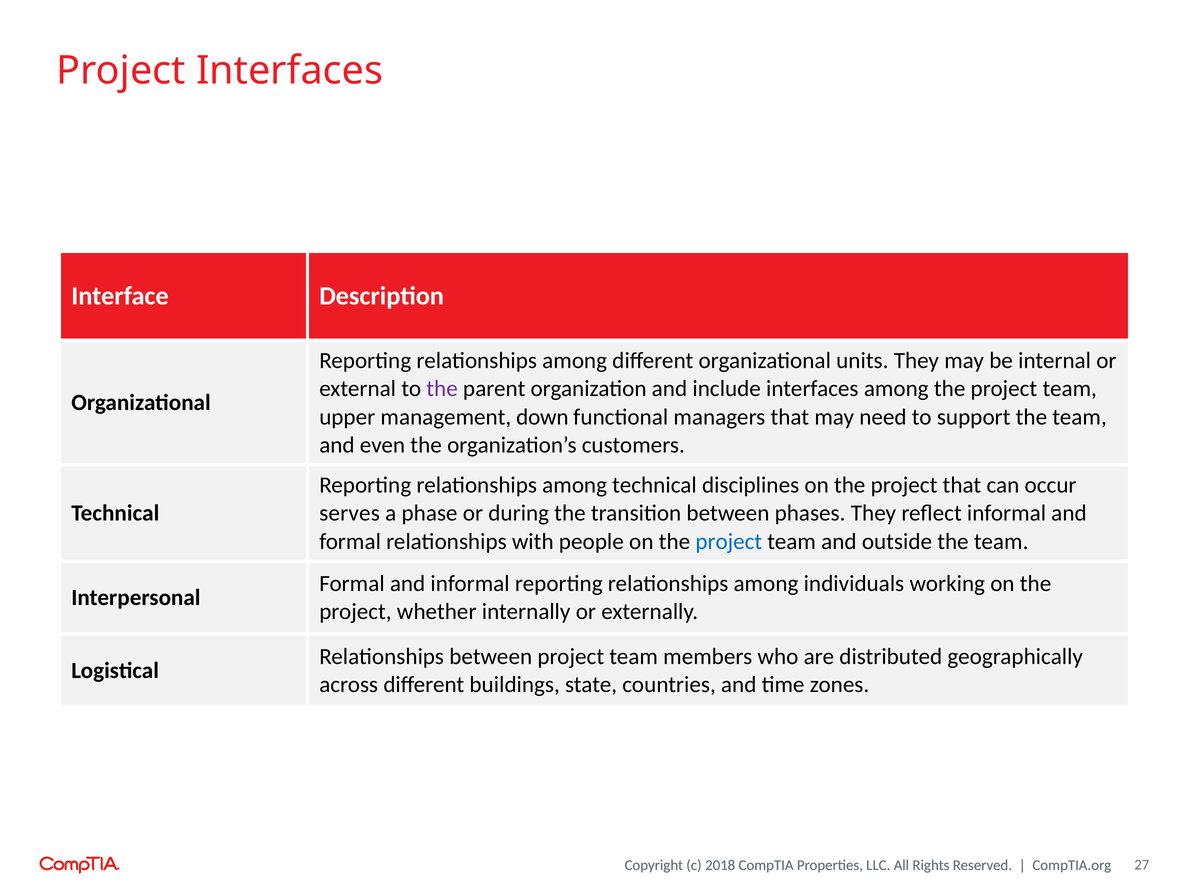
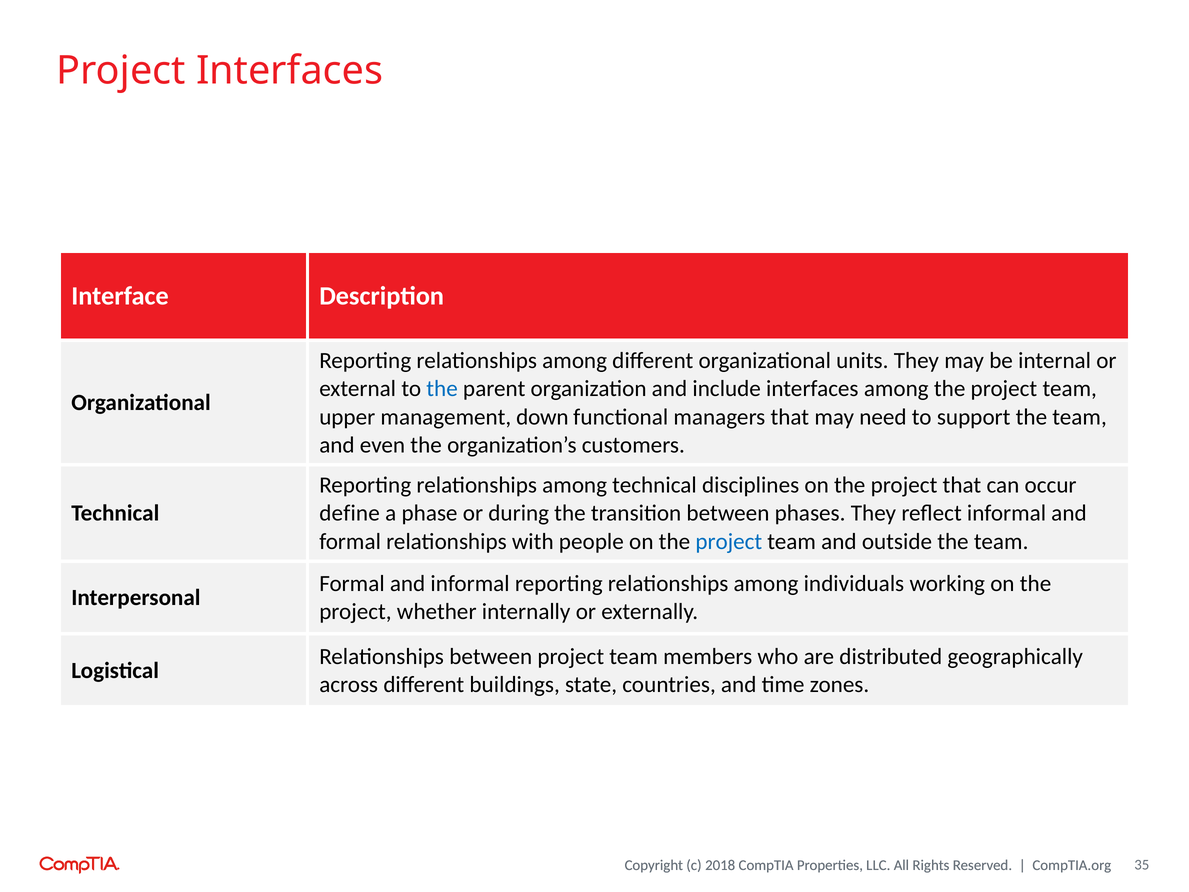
the colour: purple -> blue (442, 389)
serves: serves -> define (350, 513)
27: 27 -> 35 (1142, 865)
